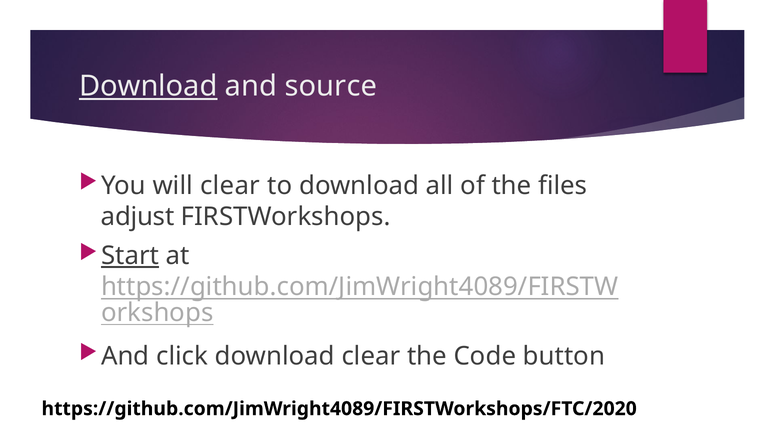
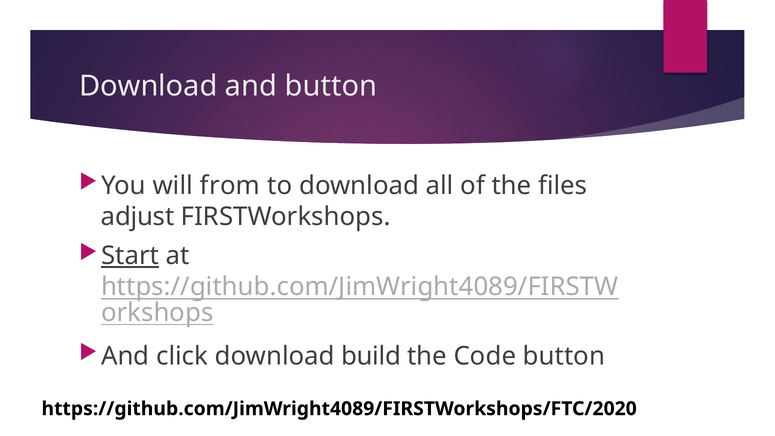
Download underline: present -> none (148, 86)
and source: source -> button (331, 86)
will clear: clear -> from (230, 186)
download clear: clear -> build (371, 356)
